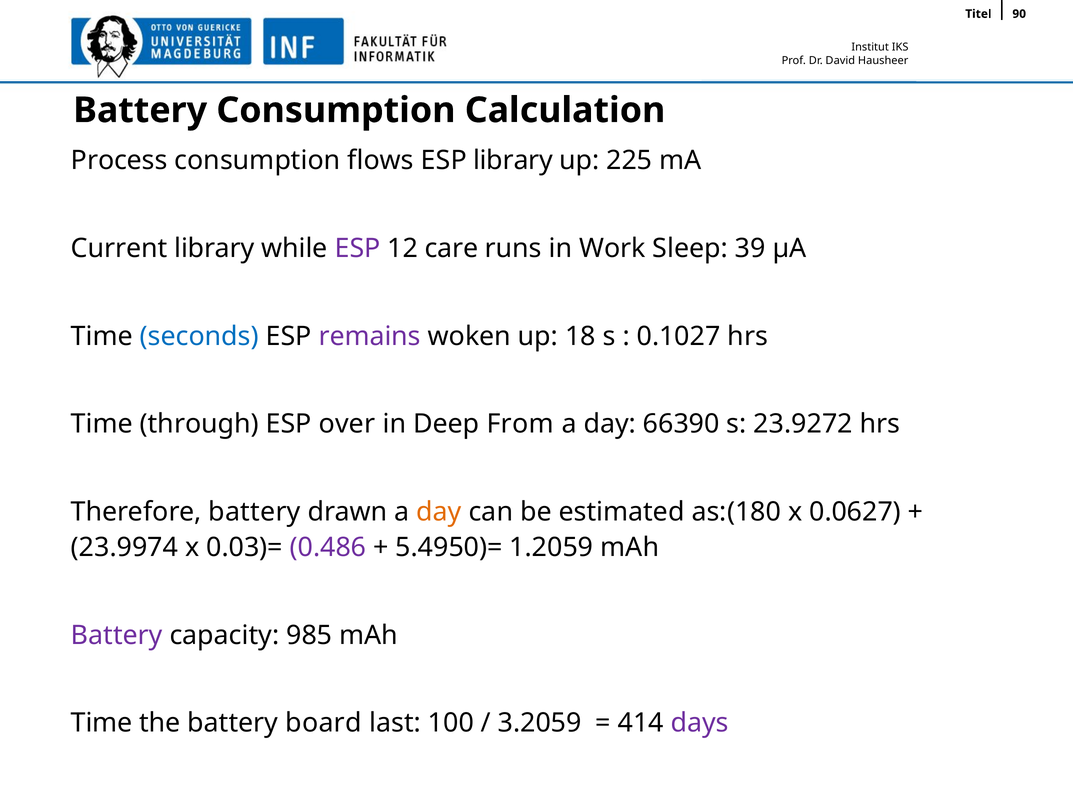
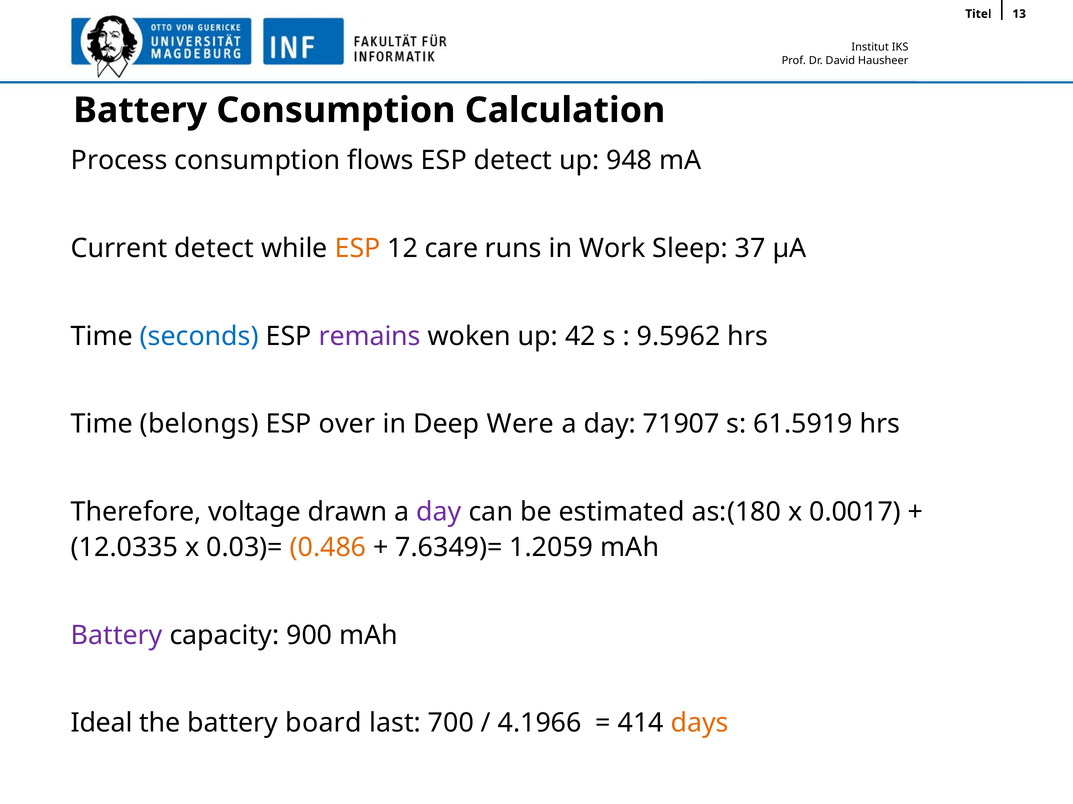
90: 90 -> 13 (1019, 14)
ESP library: library -> detect (513, 161)
225: 225 -> 948 (629, 161)
Current library: library -> detect (214, 249)
ESP colour: purple -> orange (358, 249)
39: 39 -> 37 (750, 249)
18: 18 -> 42 (580, 336)
0.1027: 0.1027 -> 9.5962 (679, 336)
through: through -> belongs (199, 424)
From: From -> Were (520, 424)
66390: 66390 -> 71907 (681, 424)
23.9272: 23.9272 -> 61.5919 (803, 424)
Therefore battery: battery -> voltage (255, 512)
day colour: orange -> purple (439, 512)
0.0627: 0.0627 -> 0.0017 (855, 512)
23.9974: 23.9974 -> 12.0335 (125, 548)
0.486 colour: purple -> orange (328, 548)
5.4950)=: 5.4950)= -> 7.6349)= (449, 548)
985: 985 -> 900 (309, 636)
Time: Time -> Ideal (102, 724)
100: 100 -> 700 (451, 724)
3.2059: 3.2059 -> 4.1966 (540, 724)
days colour: purple -> orange (700, 724)
